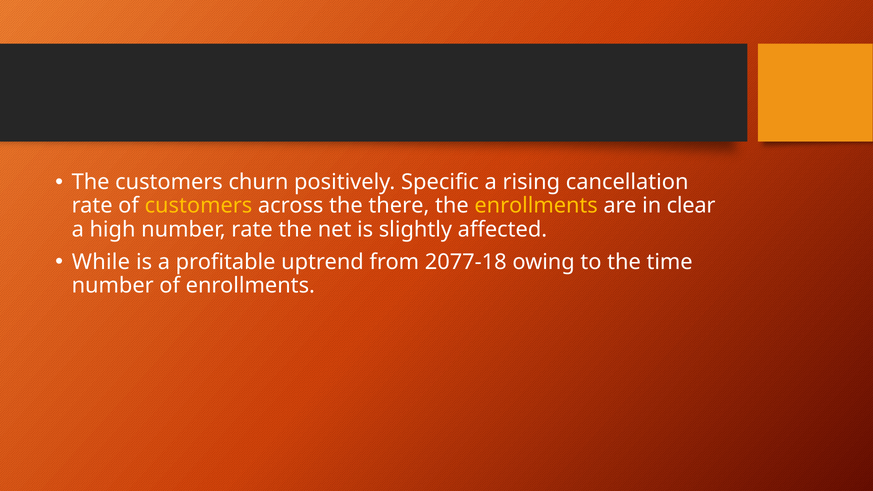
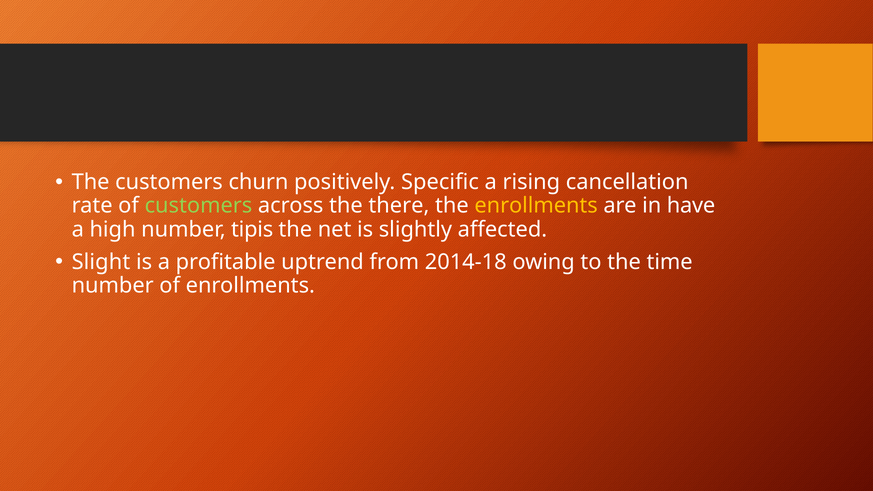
customers colour: yellow -> light green (198, 206)
clear: clear -> have (691, 206)
number rate: rate -> tipis (252, 229)
While: While -> Slight (101, 262)
2077-18: 2077-18 -> 2014-18 (466, 262)
